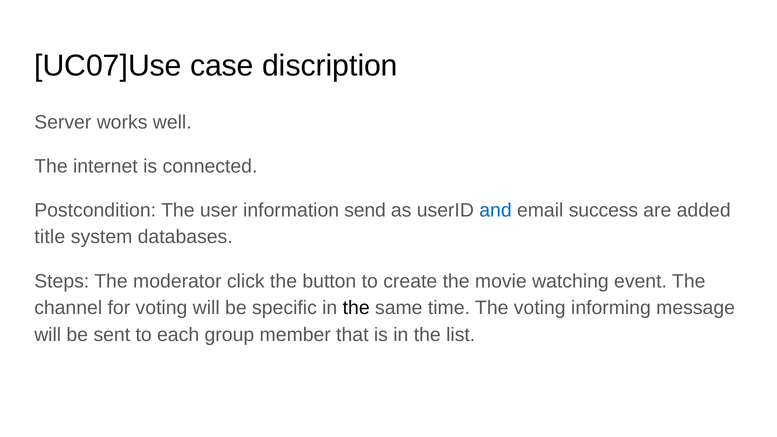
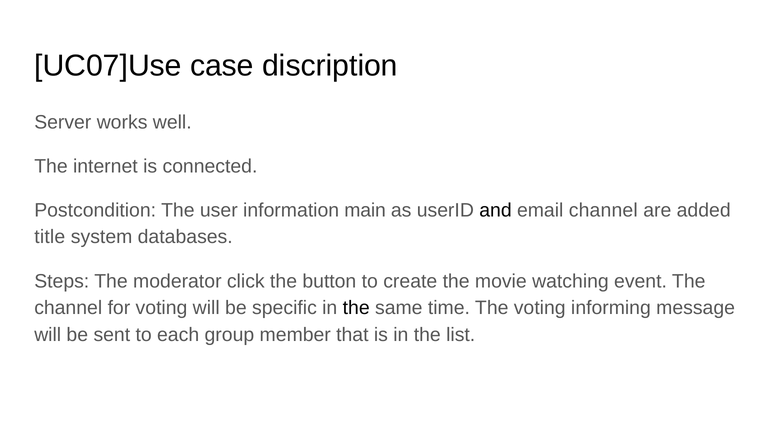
send: send -> main (365, 210)
and colour: blue -> black (495, 210)
email success: success -> channel (603, 210)
